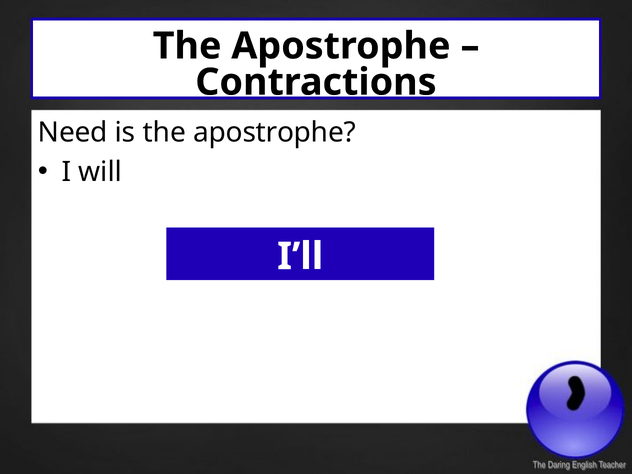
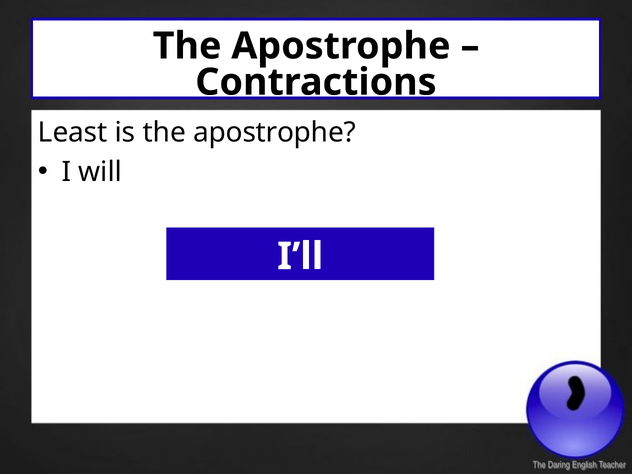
Need: Need -> Least (73, 133)
